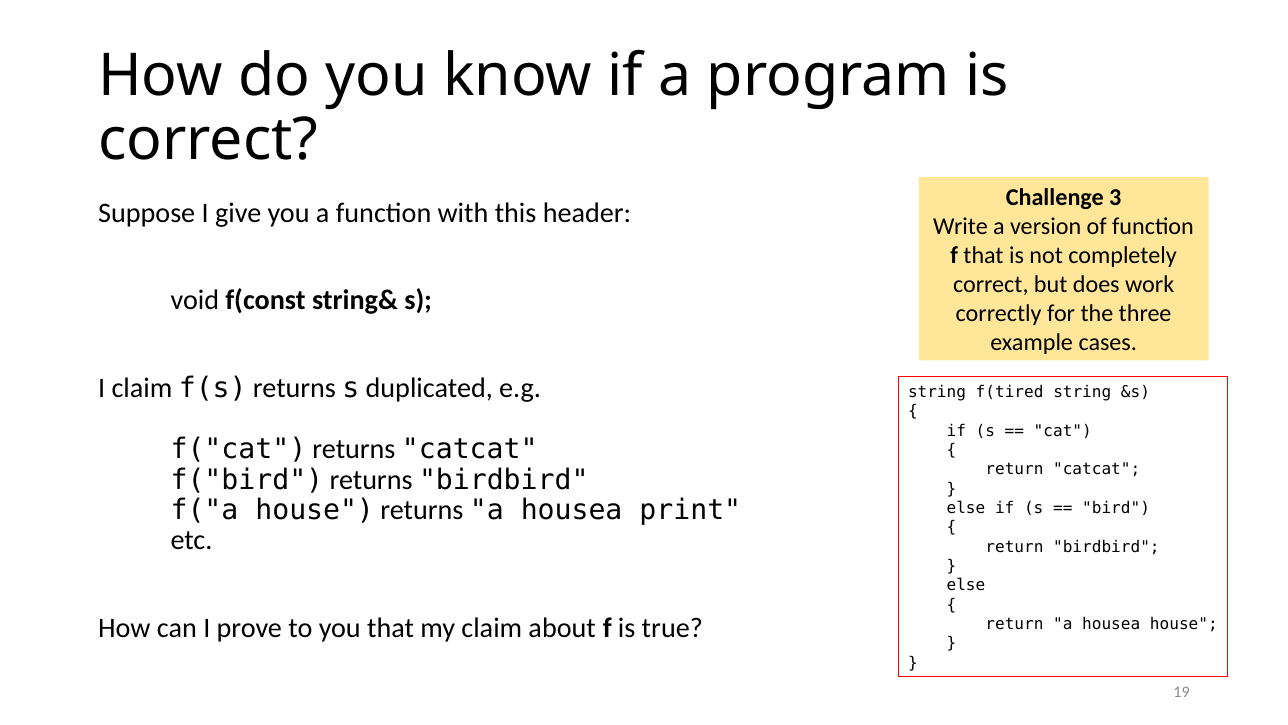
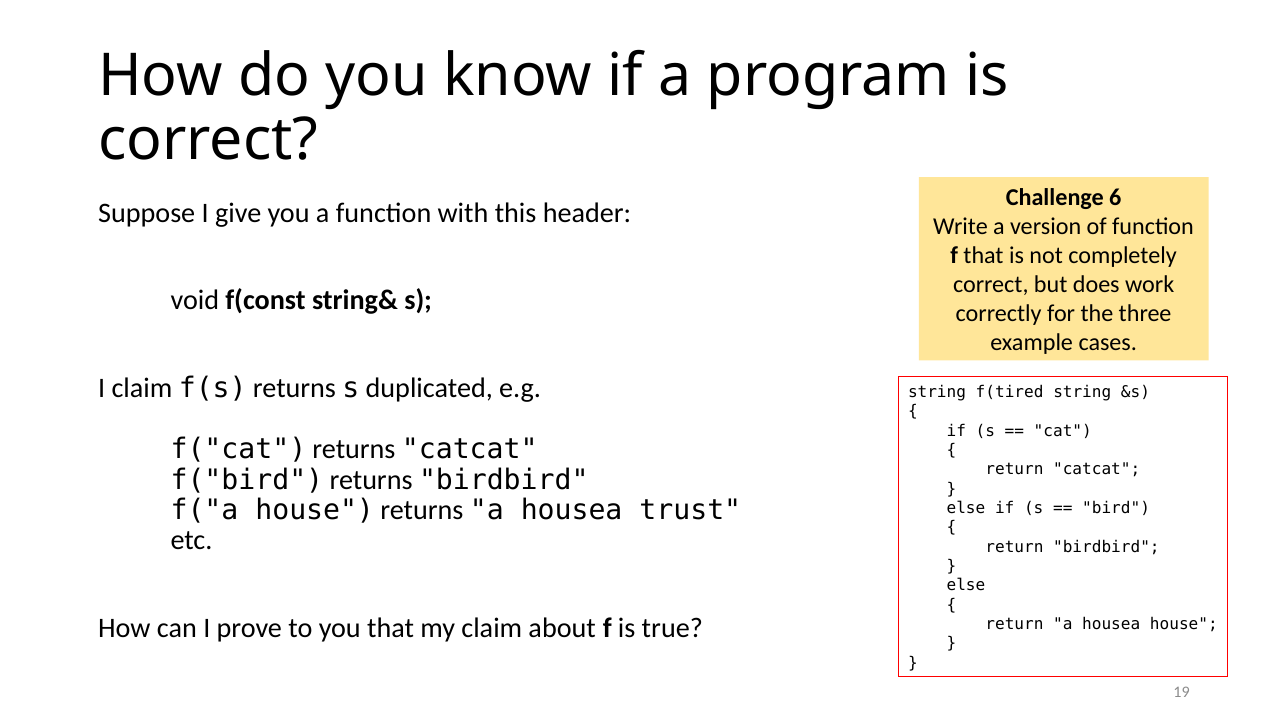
3: 3 -> 6 (1115, 198)
print: print -> trust (690, 510)
